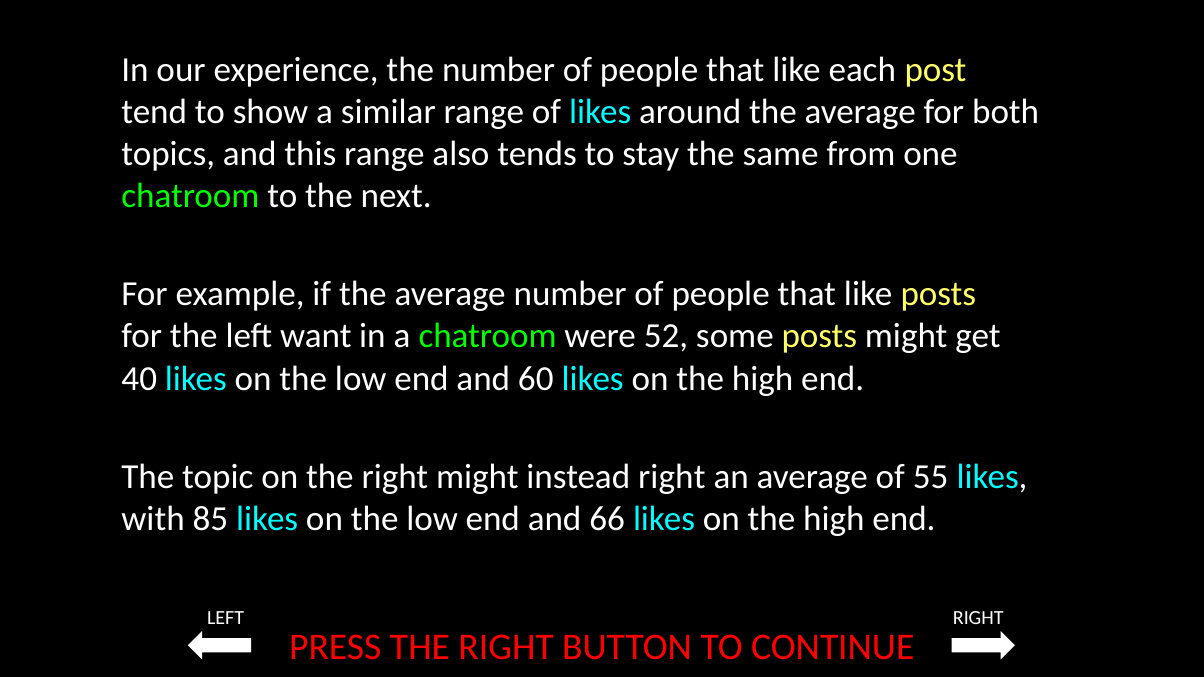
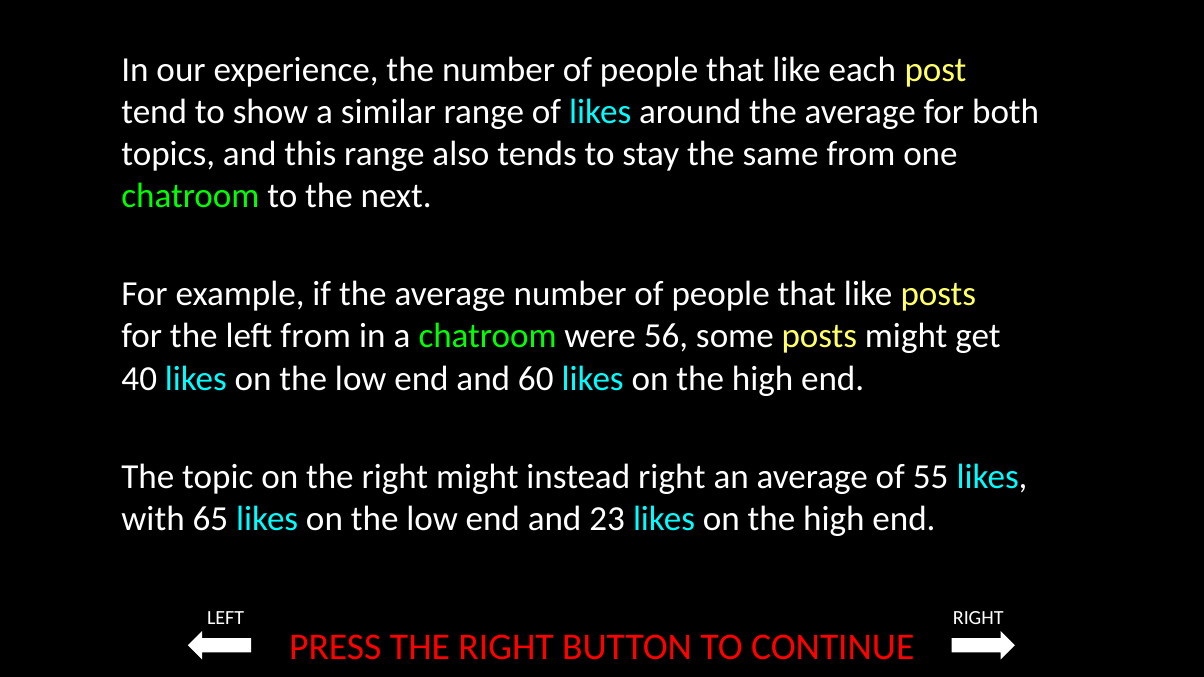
left want: want -> from (316, 337)
52: 52 -> 56 (666, 337)
85: 85 -> 65 (210, 519)
66: 66 -> 23 (607, 519)
